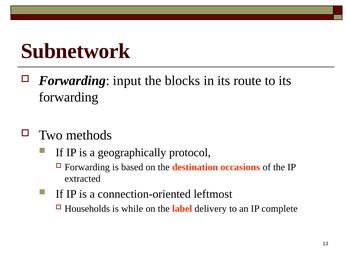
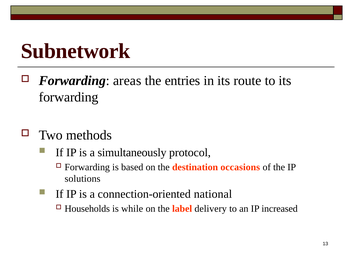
input: input -> areas (127, 81)
blocks: blocks -> entries (183, 81)
geographically: geographically -> simultaneously (132, 152)
extracted: extracted -> solutions (83, 179)
leftmost: leftmost -> national (213, 194)
complete: complete -> increased (280, 208)
